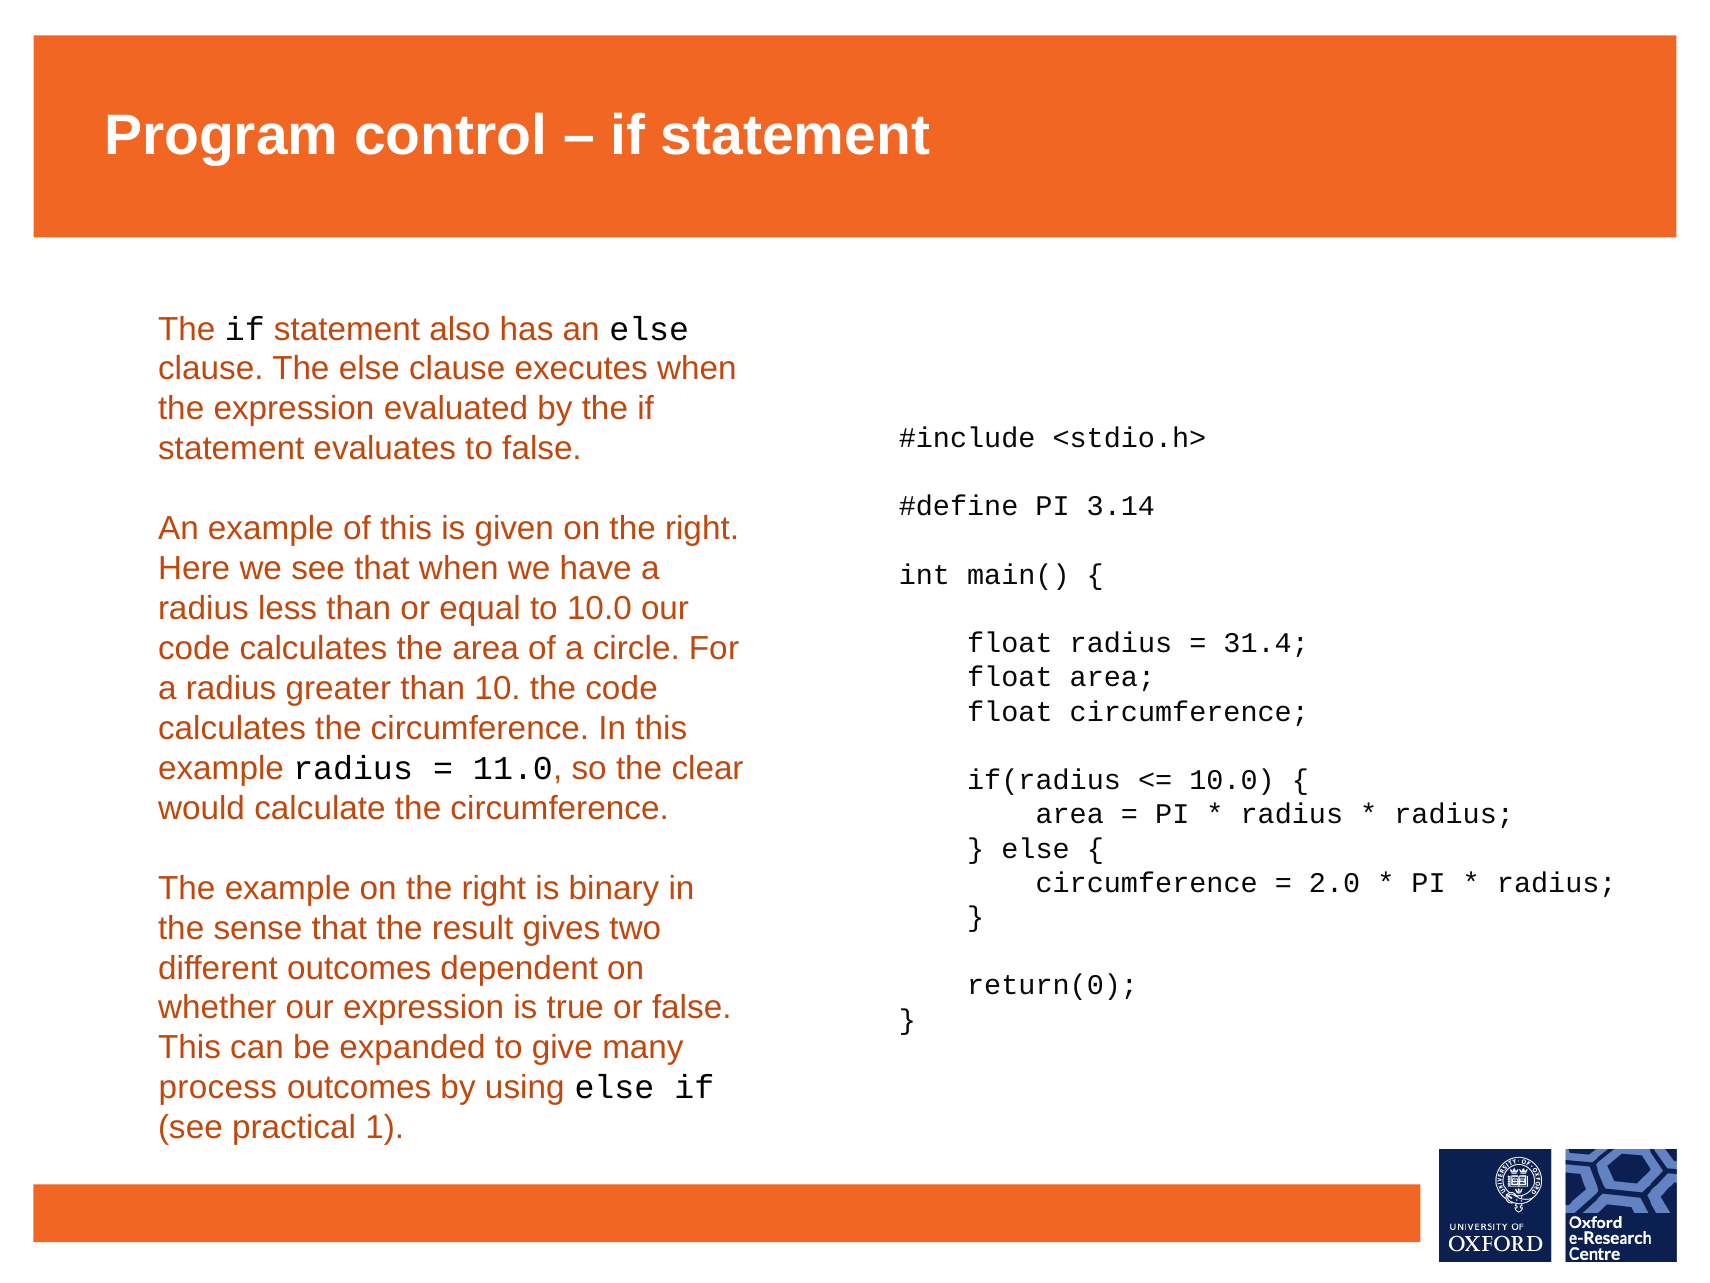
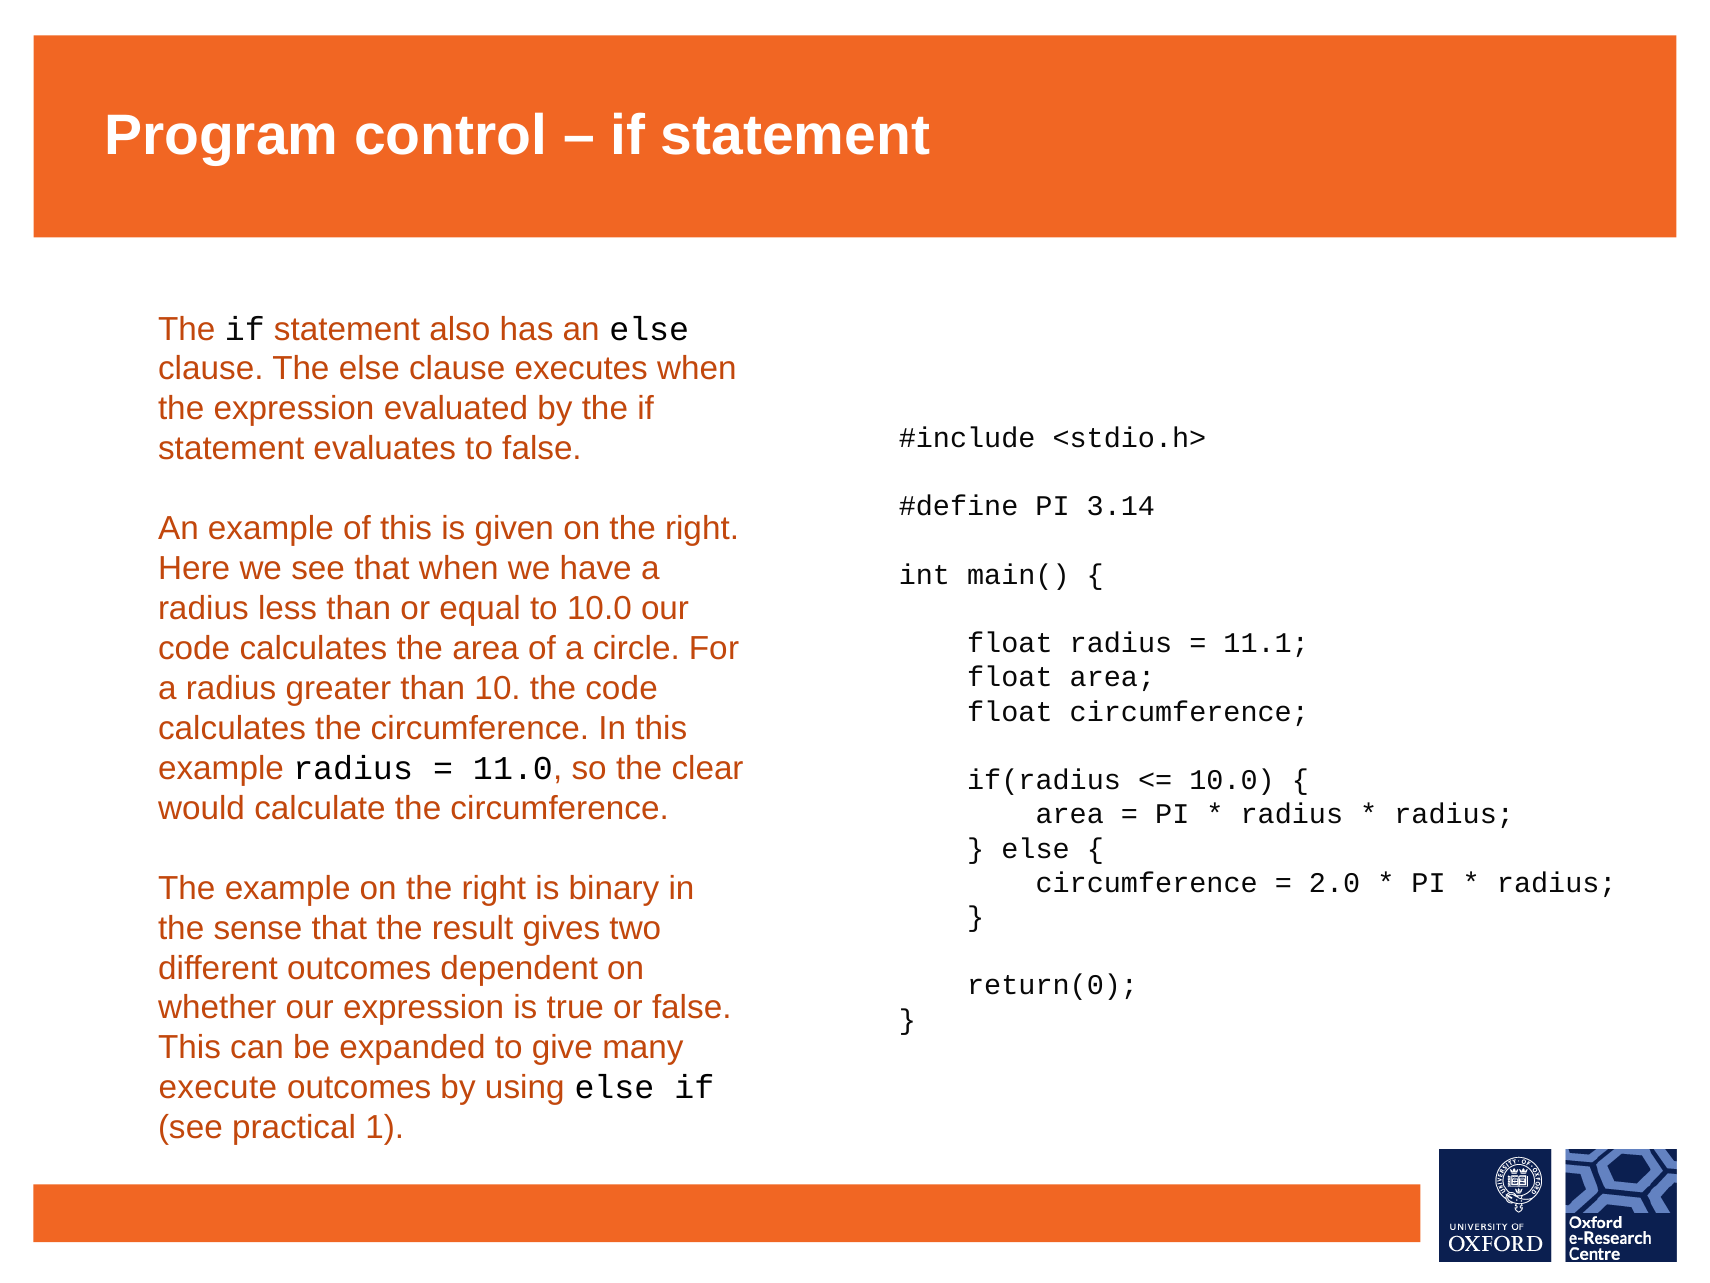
31.4: 31.4 -> 11.1 (1266, 643)
process: process -> execute (218, 1087)
